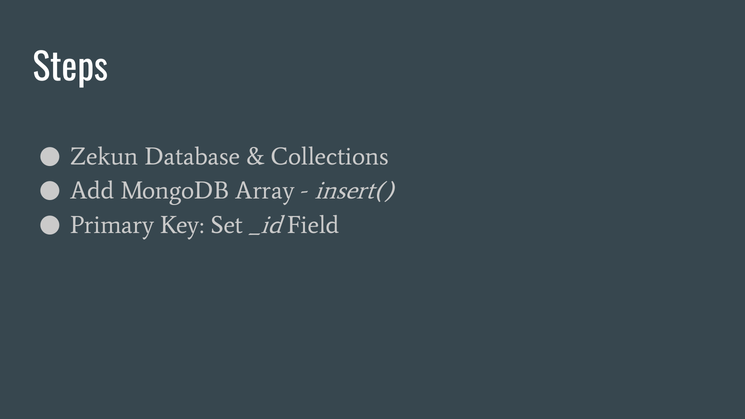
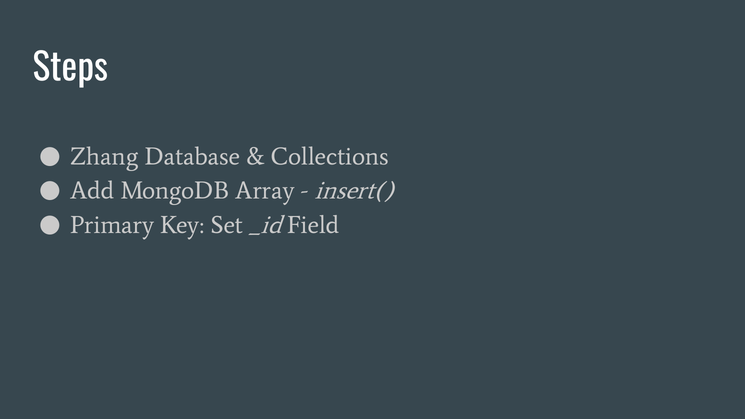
Zekun: Zekun -> Zhang (104, 156)
